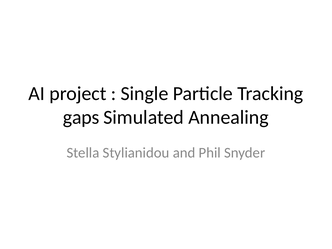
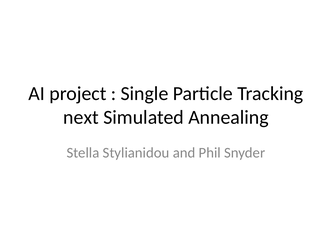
gaps: gaps -> next (81, 117)
